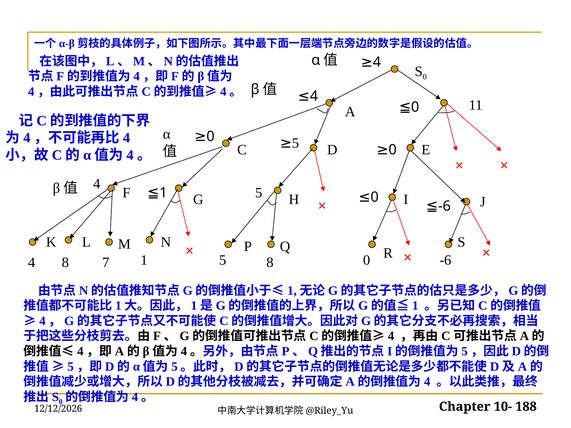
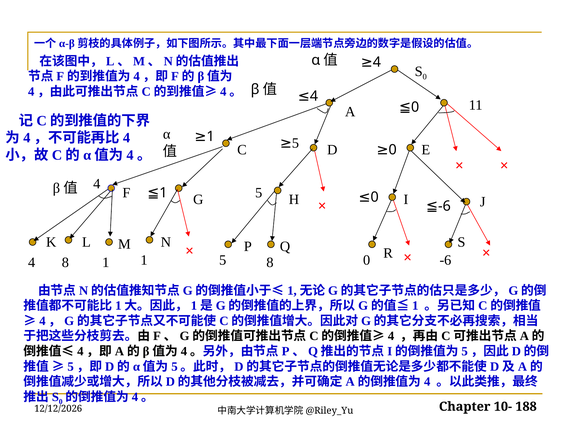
0: 0 -> 1 (211, 137)
4 7: 7 -> 1 (106, 262)
